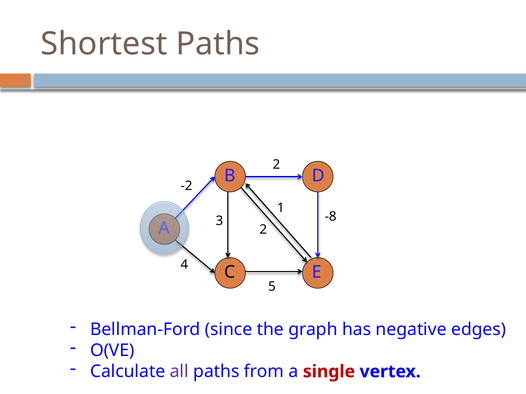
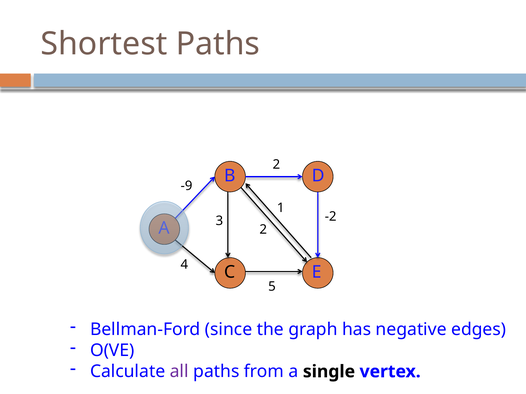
-2: -2 -> -9 (187, 186)
-8: -8 -> -2 (331, 217)
single colour: red -> black (329, 372)
